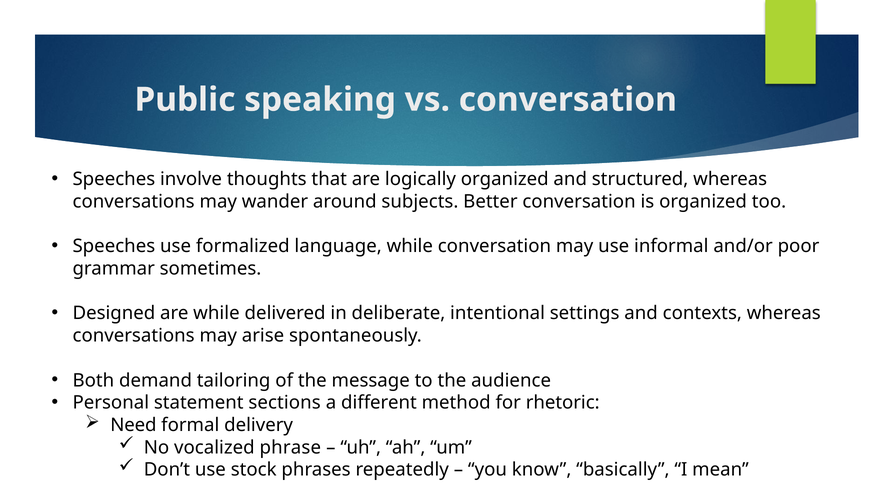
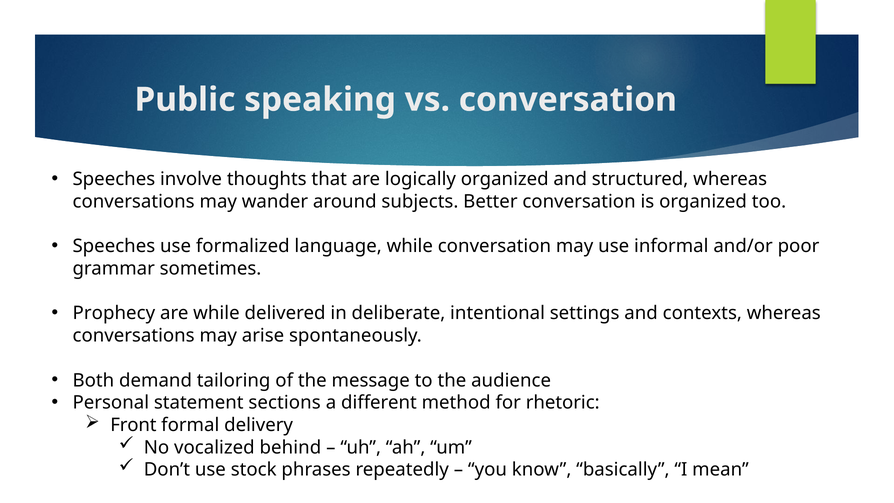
Designed: Designed -> Prophecy (114, 313)
Need: Need -> Front (133, 425)
phrase: phrase -> behind (290, 447)
